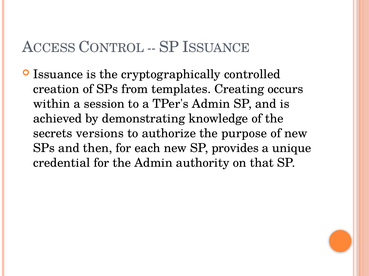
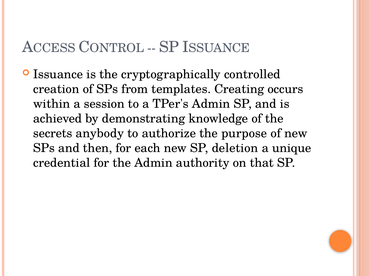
versions: versions -> anybody (100, 134)
provides: provides -> deletion (235, 148)
